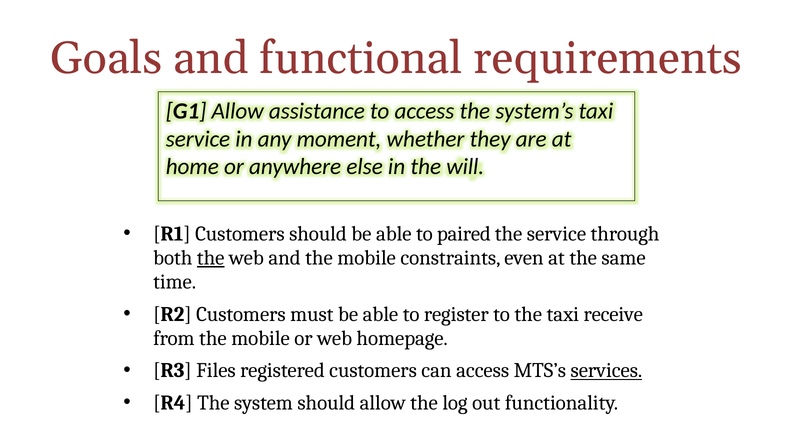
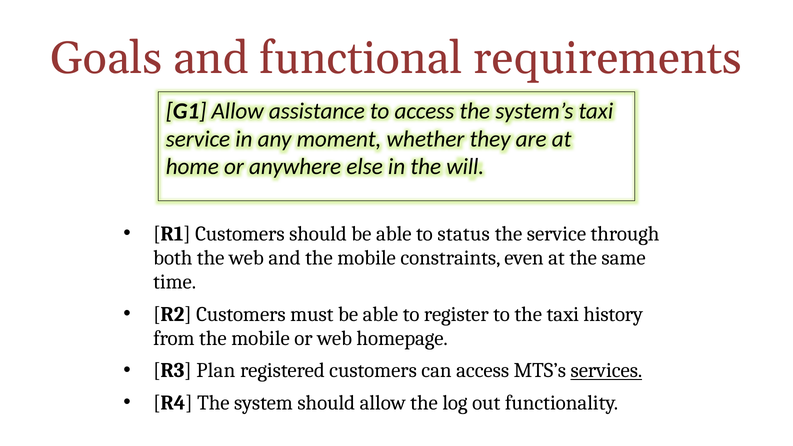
paired: paired -> status (464, 234)
the underline: present -> none (211, 258)
receive: receive -> history (613, 314)
Files: Files -> Plan (216, 371)
